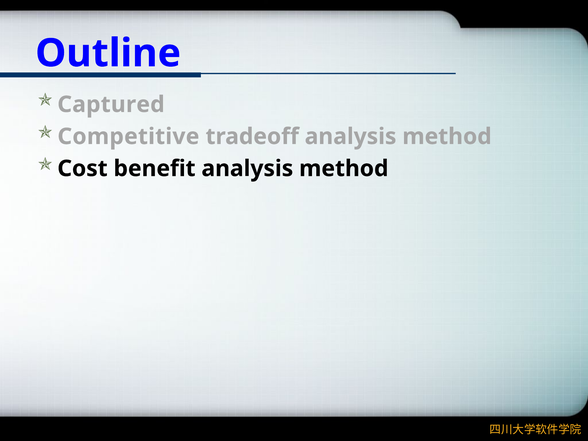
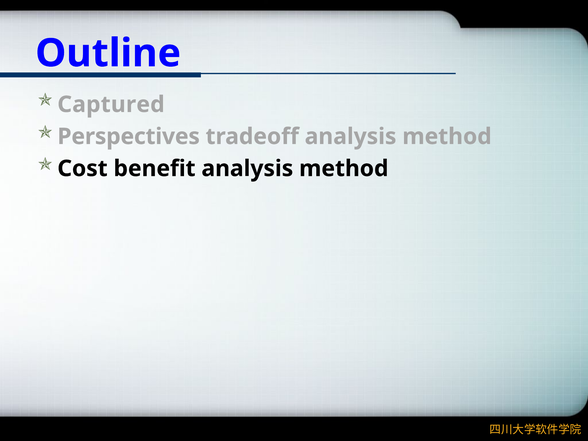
Competitive: Competitive -> Perspectives (129, 137)
